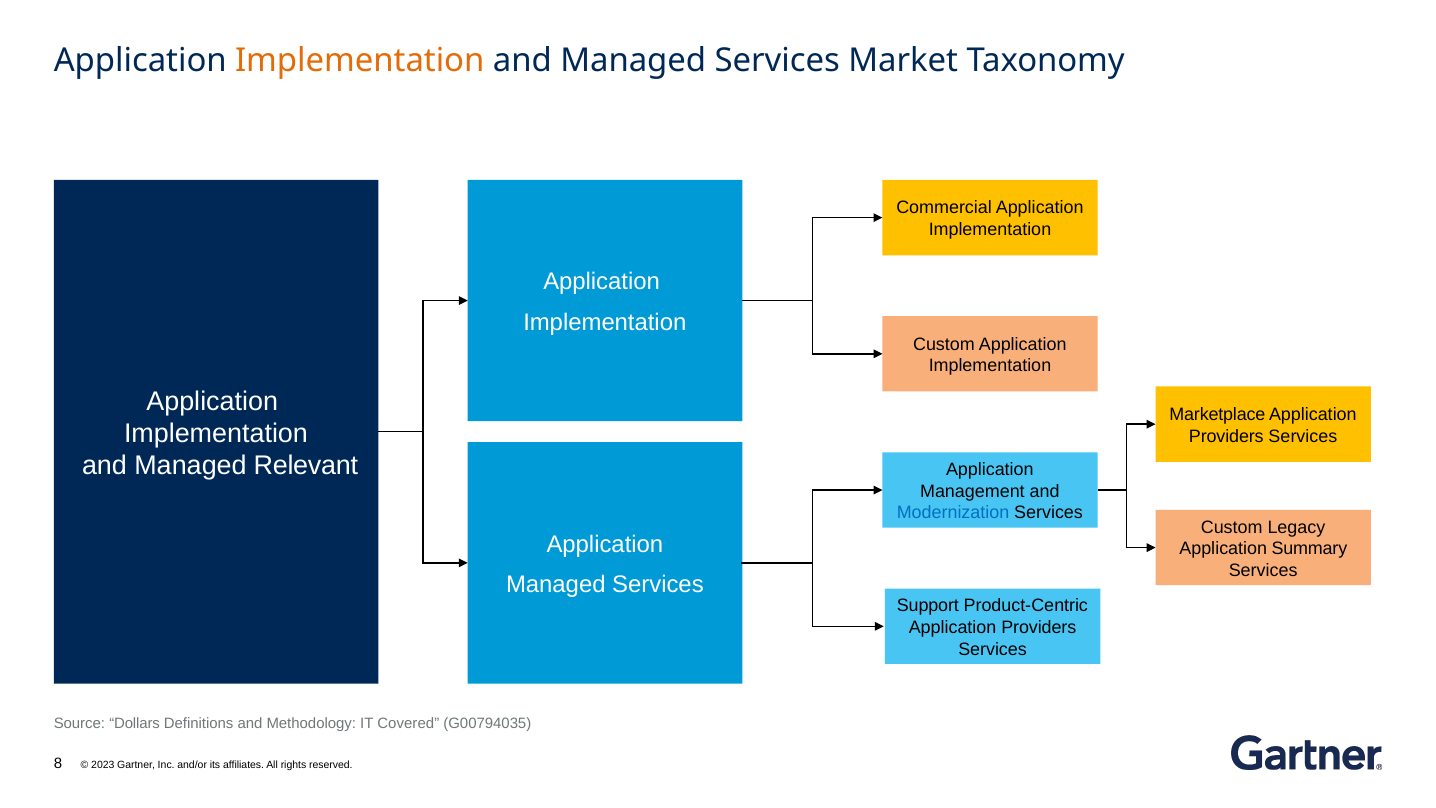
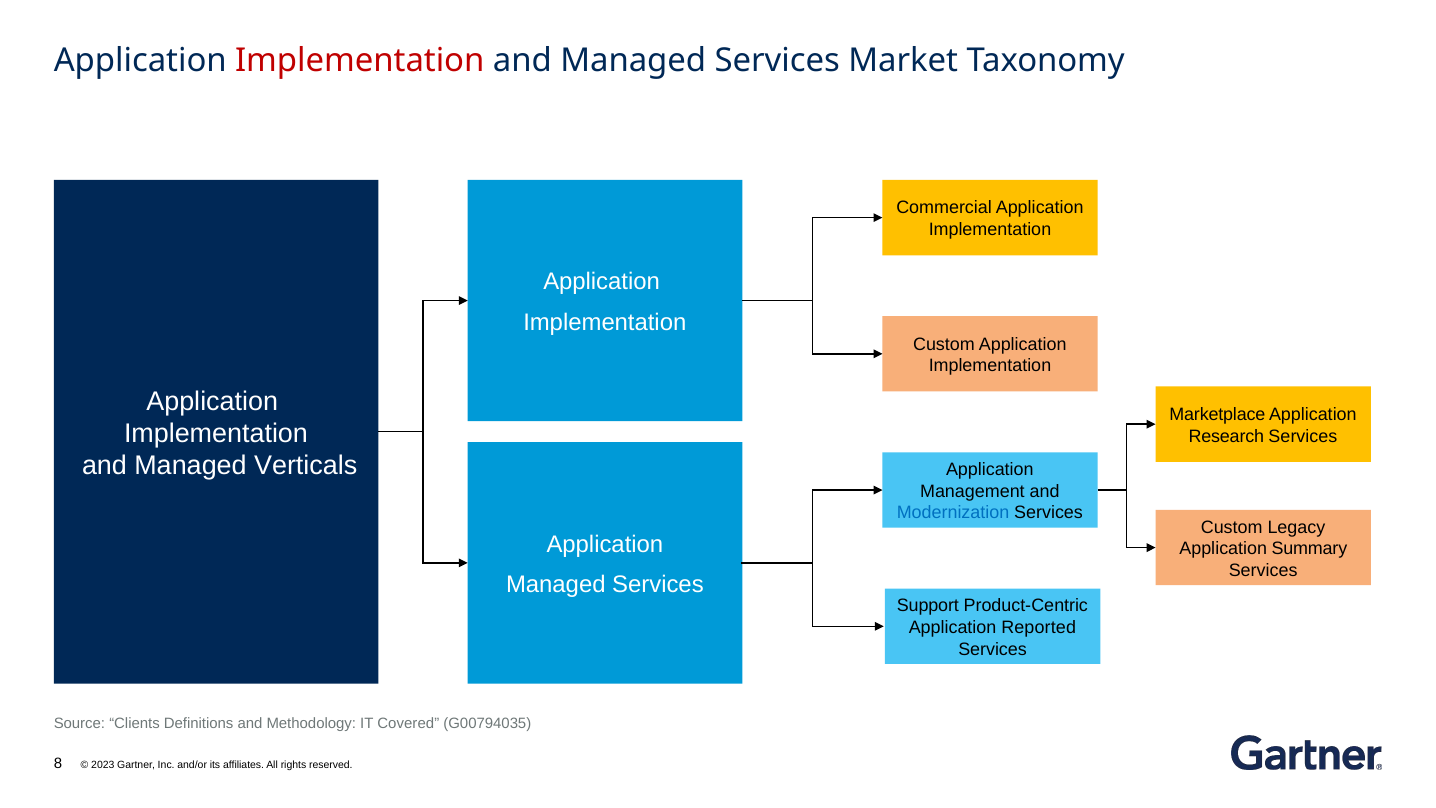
Implementation colour: orange -> red (360, 61)
Providers: Providers -> Research (1226, 436)
Relevant: Relevant -> Verticals (306, 466)
Providers: Providers -> Reported (1039, 627)
Dollars: Dollars -> Clients (135, 723)
